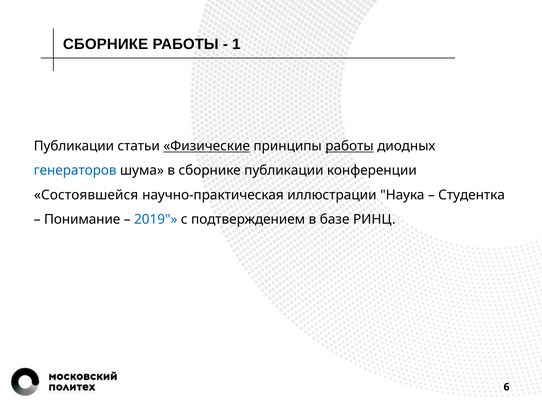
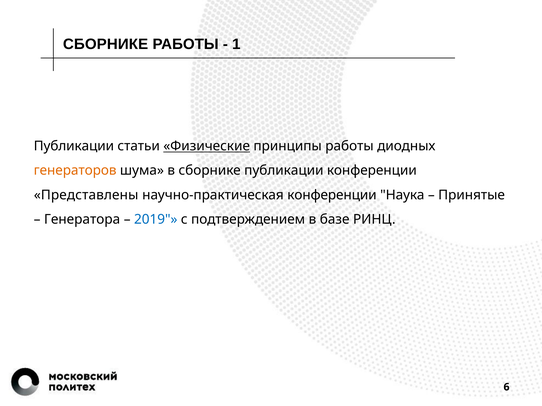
работы underline: present -> none (349, 146)
генераторов colour: blue -> orange (75, 171)
Состоявшейся: Состоявшейся -> Представлены (86, 195)
научно-практическая иллюстрации: иллюстрации -> конференции (332, 195)
Студентка: Студентка -> Принятые (472, 195)
Понимание: Понимание -> Генератора (82, 220)
